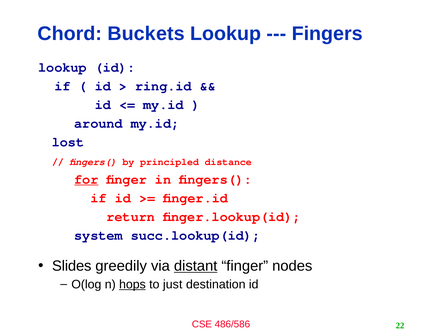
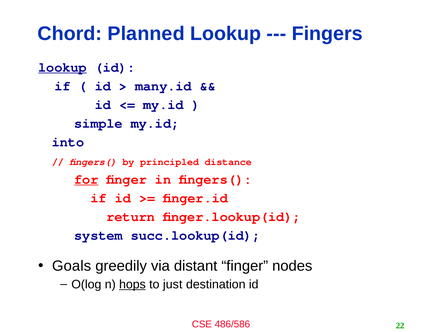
Buckets: Buckets -> Planned (146, 34)
lookup underline: none -> present (62, 67)
ring.id: ring.id -> many.id (163, 86)
around: around -> simple (98, 123)
lost: lost -> into (68, 142)
Slides: Slides -> Goals (72, 266)
distant underline: present -> none (196, 266)
